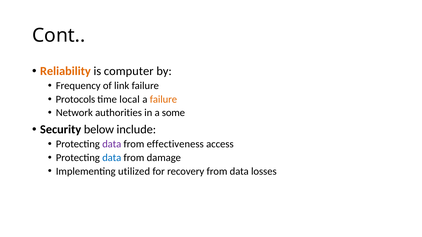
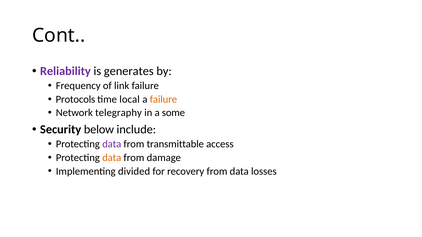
Reliability colour: orange -> purple (65, 71)
computer: computer -> generates (129, 71)
authorities: authorities -> telegraphy (119, 113)
effectiveness: effectiveness -> transmittable (175, 144)
data colour: blue -> orange (112, 158)
utilized: utilized -> divided (134, 171)
